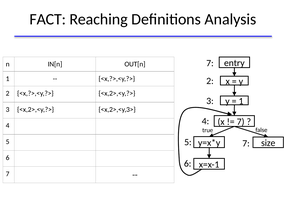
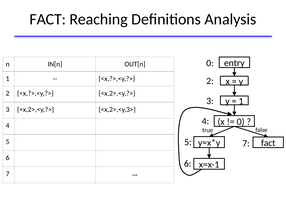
7: 7 -> 0 (210, 63)
7: 7 -> 0 (241, 121)
size: size -> fact (268, 143)
